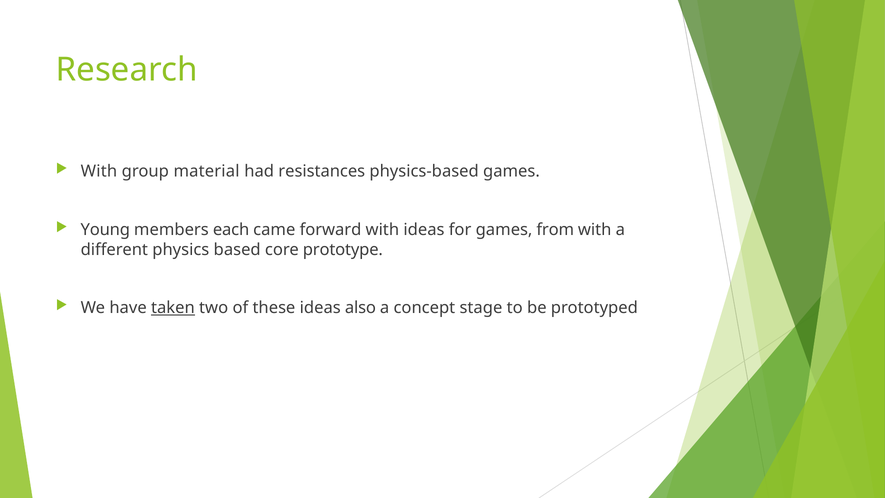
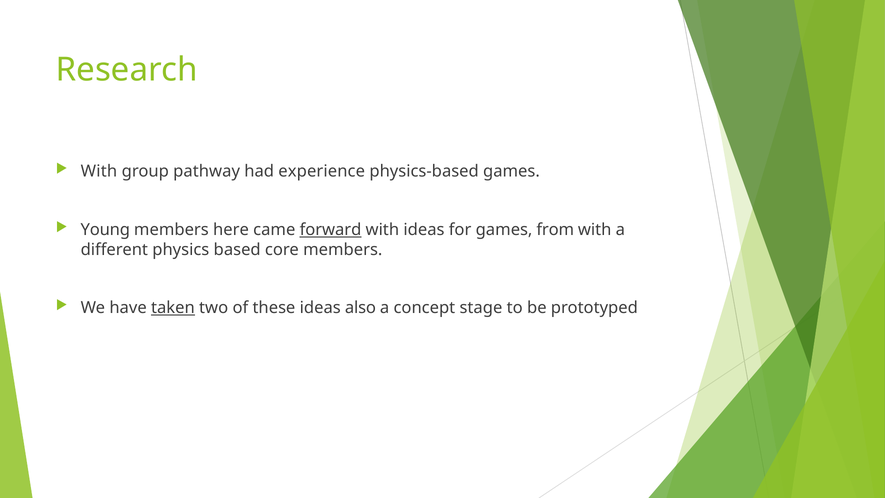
material: material -> pathway (207, 171)
resistances: resistances -> experience (322, 171)
each: each -> here (231, 230)
forward underline: none -> present (331, 230)
core prototype: prototype -> members (343, 249)
